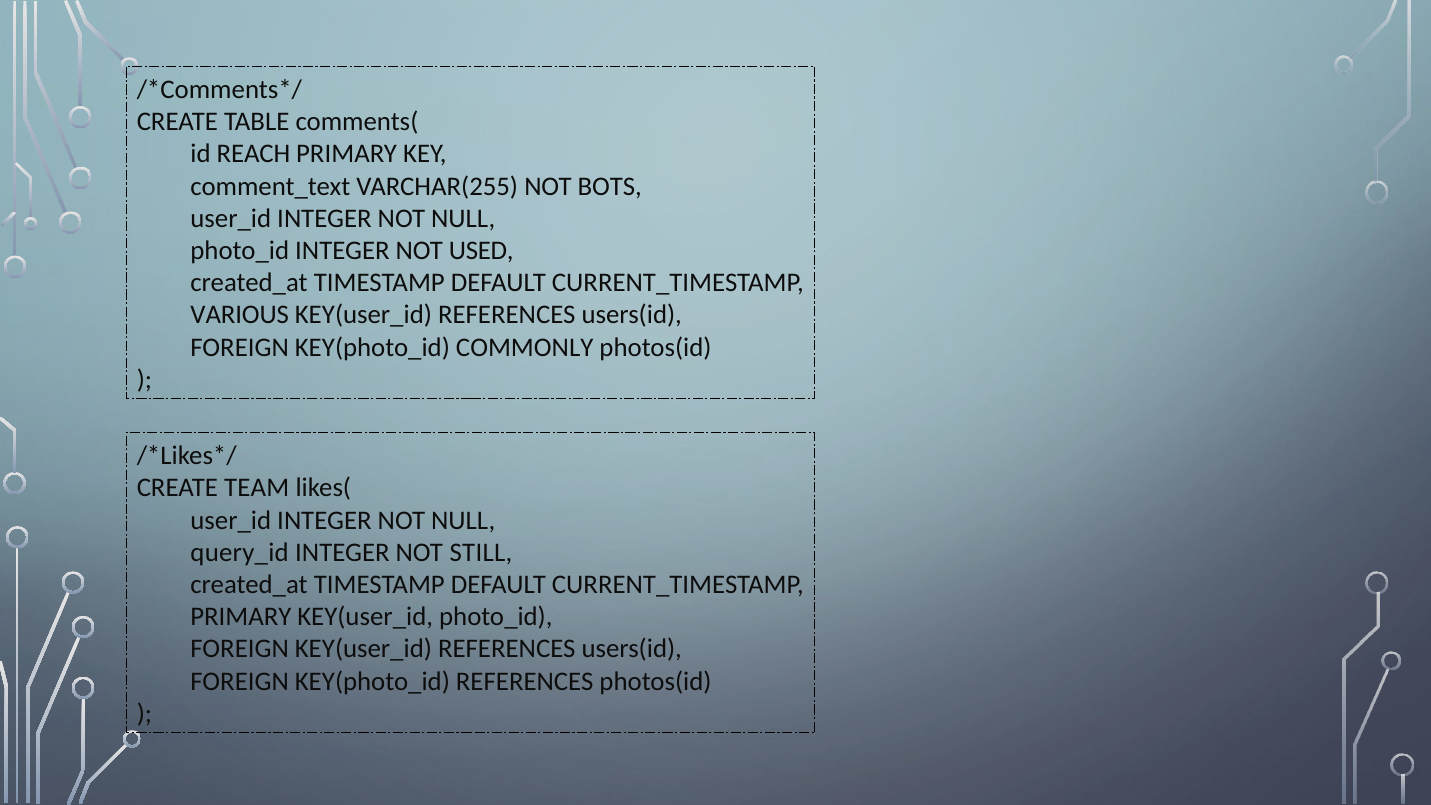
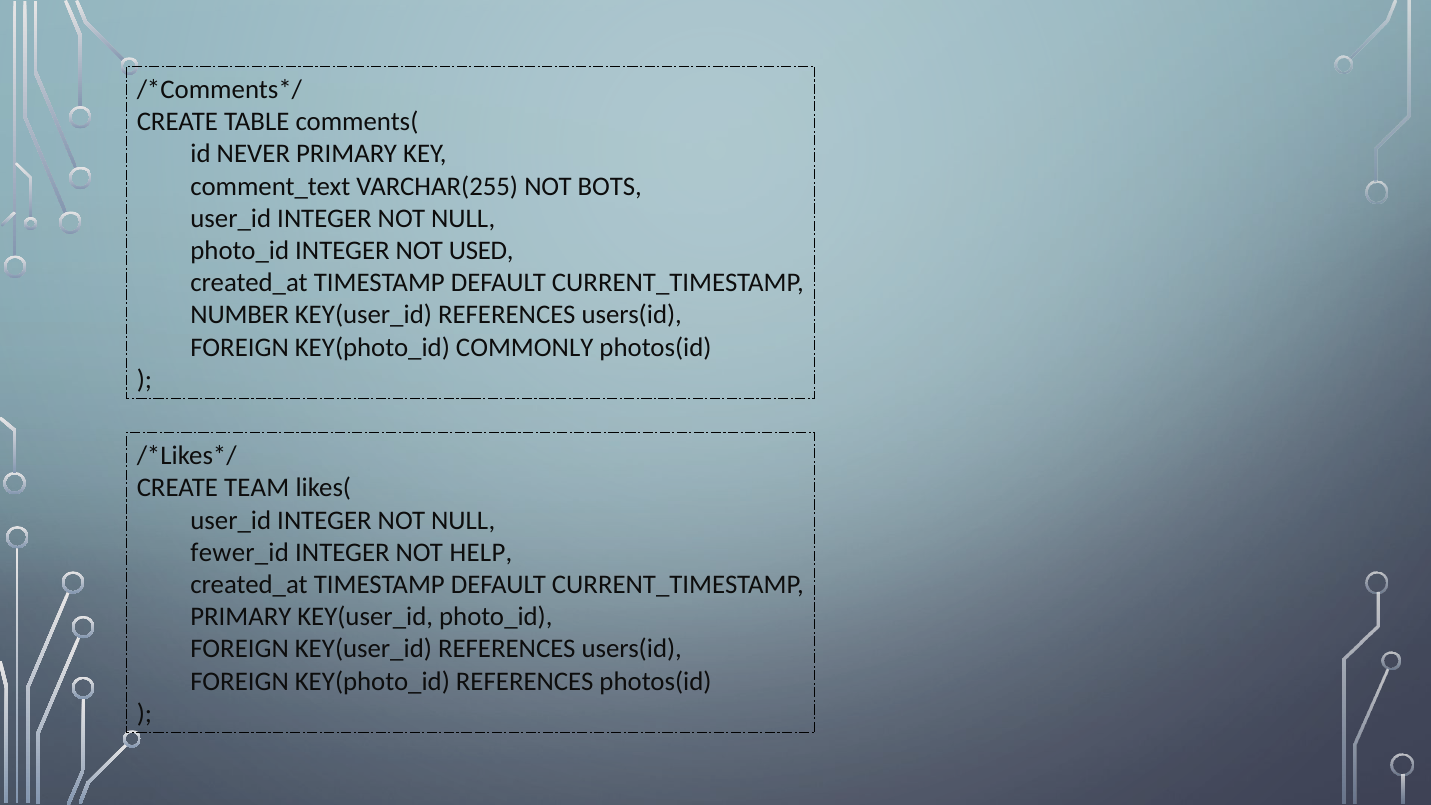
REACH: REACH -> NEVER (253, 154)
VARIOUS: VARIOUS -> NUMBER (240, 315)
query_id: query_id -> fewer_id (240, 552)
STILL: STILL -> HELP (481, 552)
